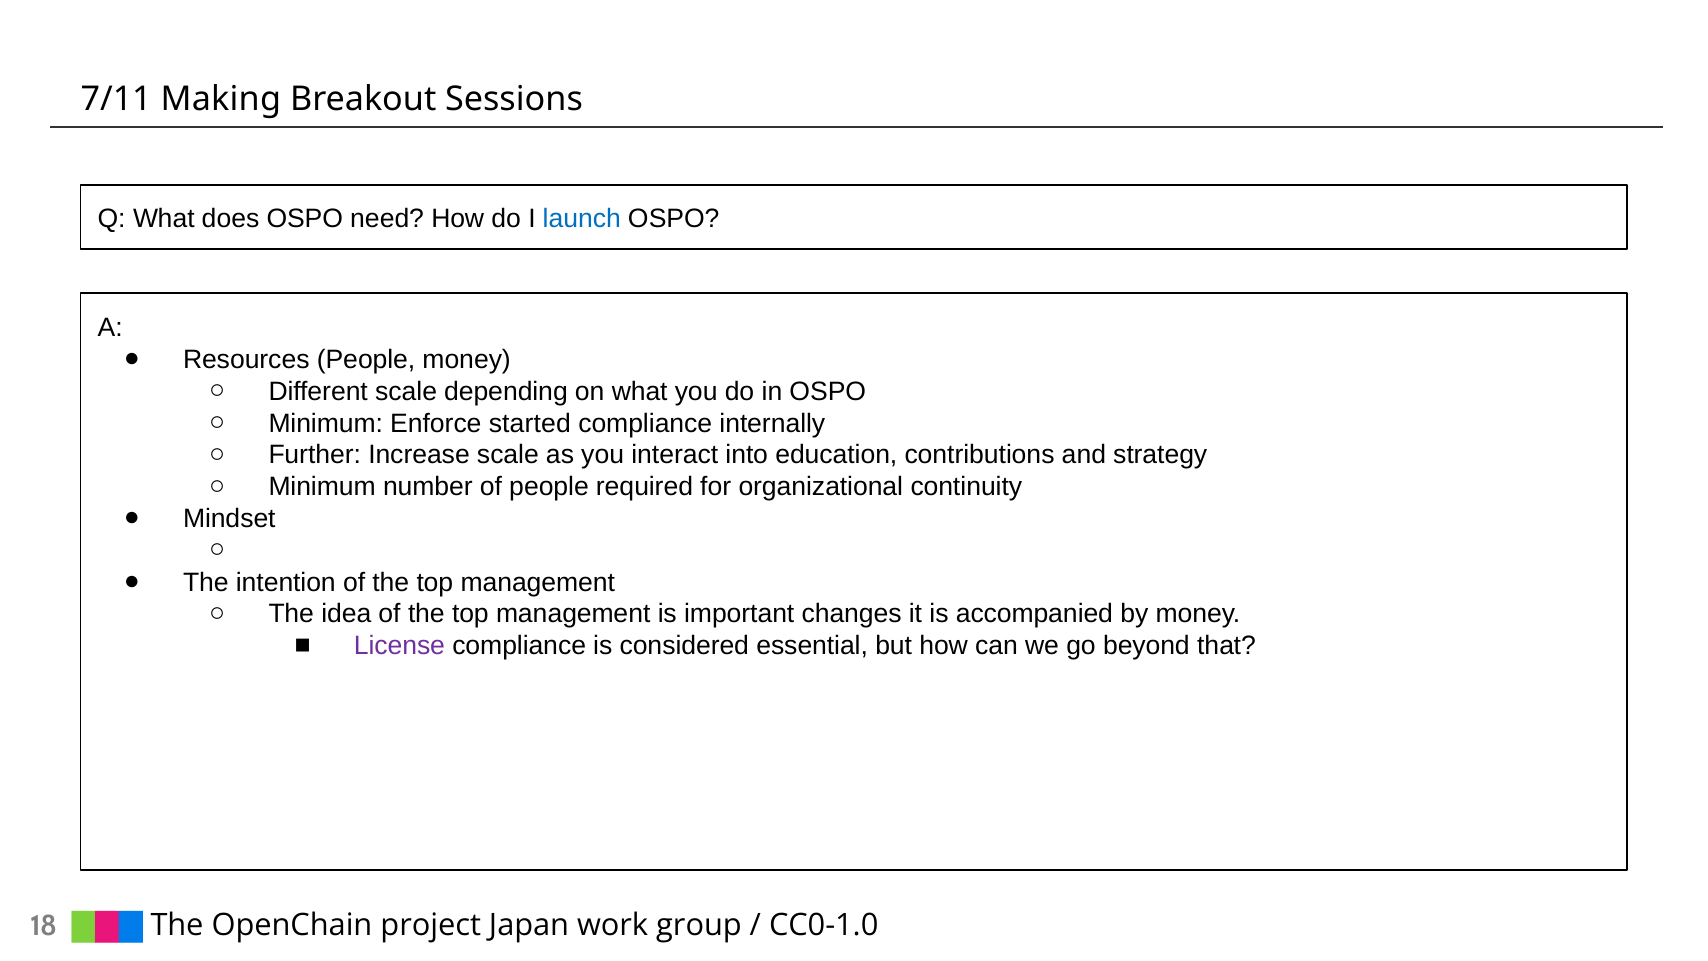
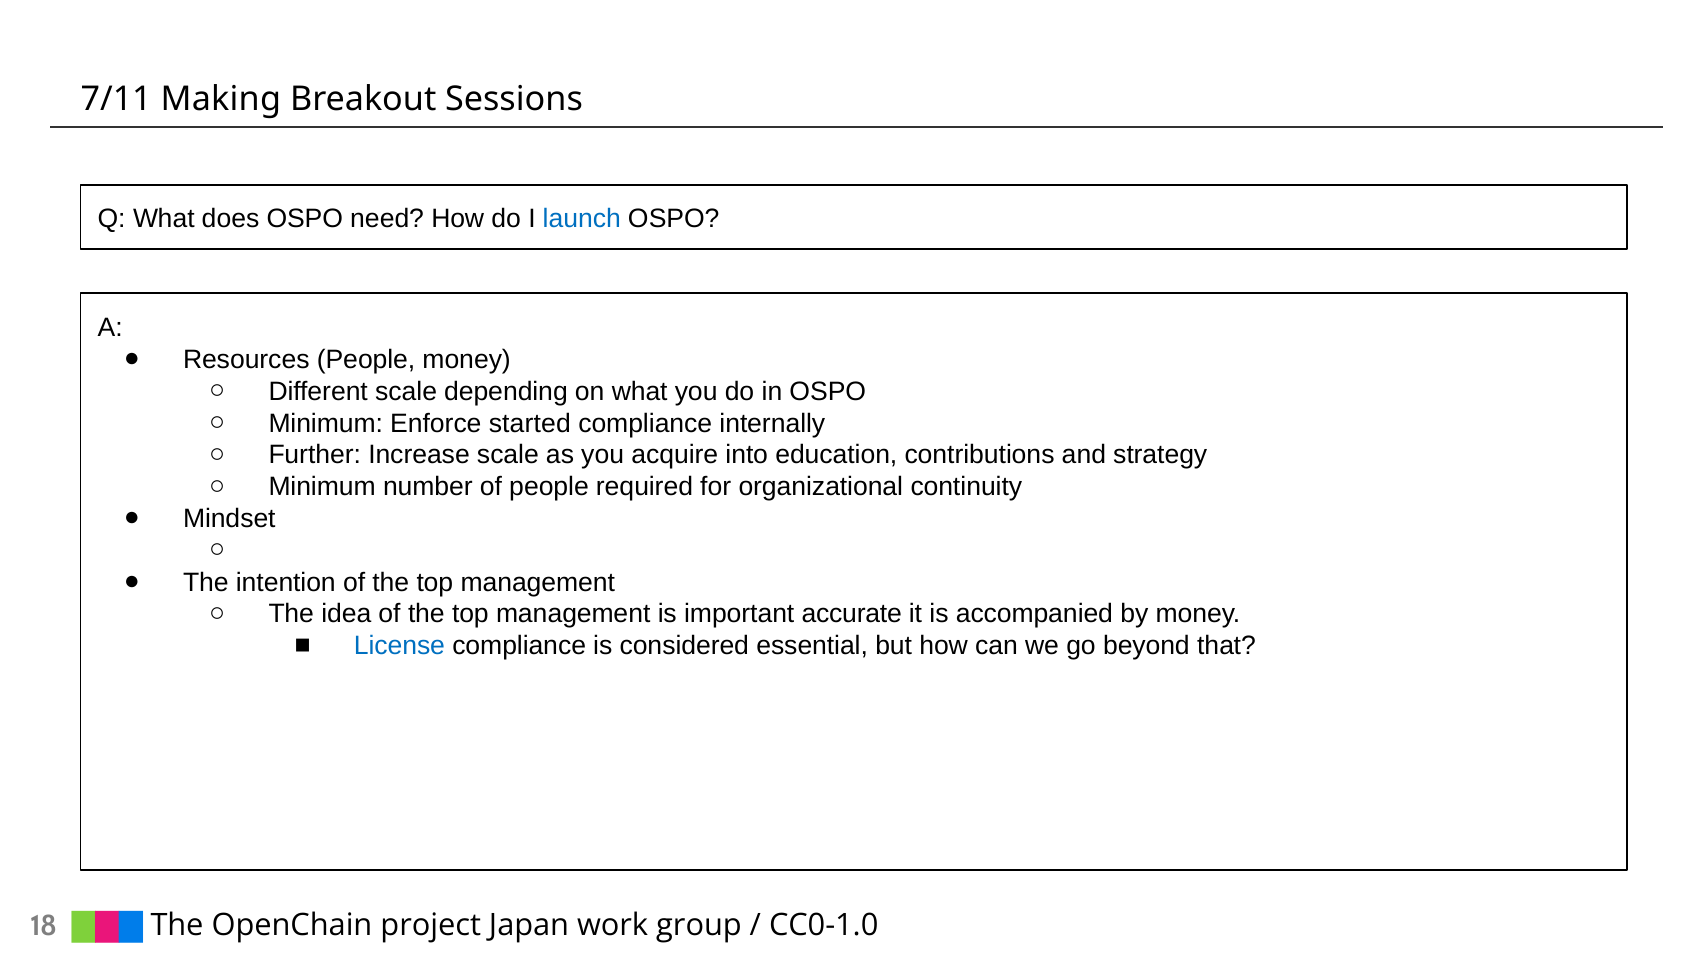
interact: interact -> acquire (675, 455)
changes: changes -> accurate (852, 614)
License colour: purple -> blue (399, 646)
